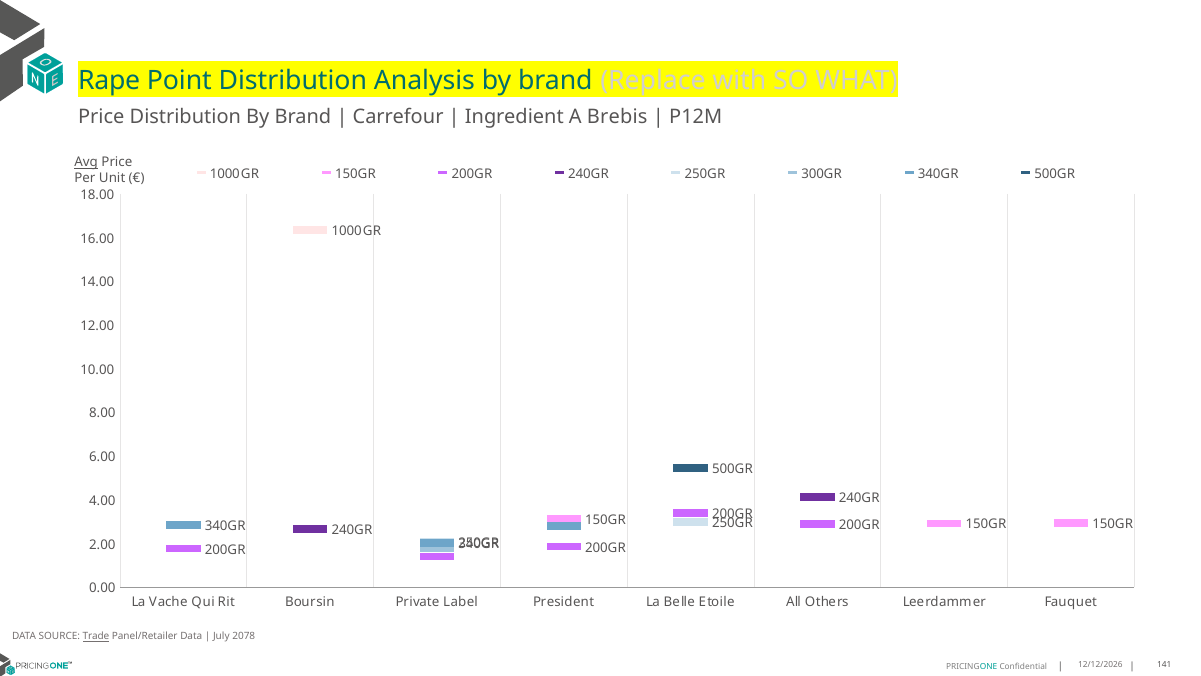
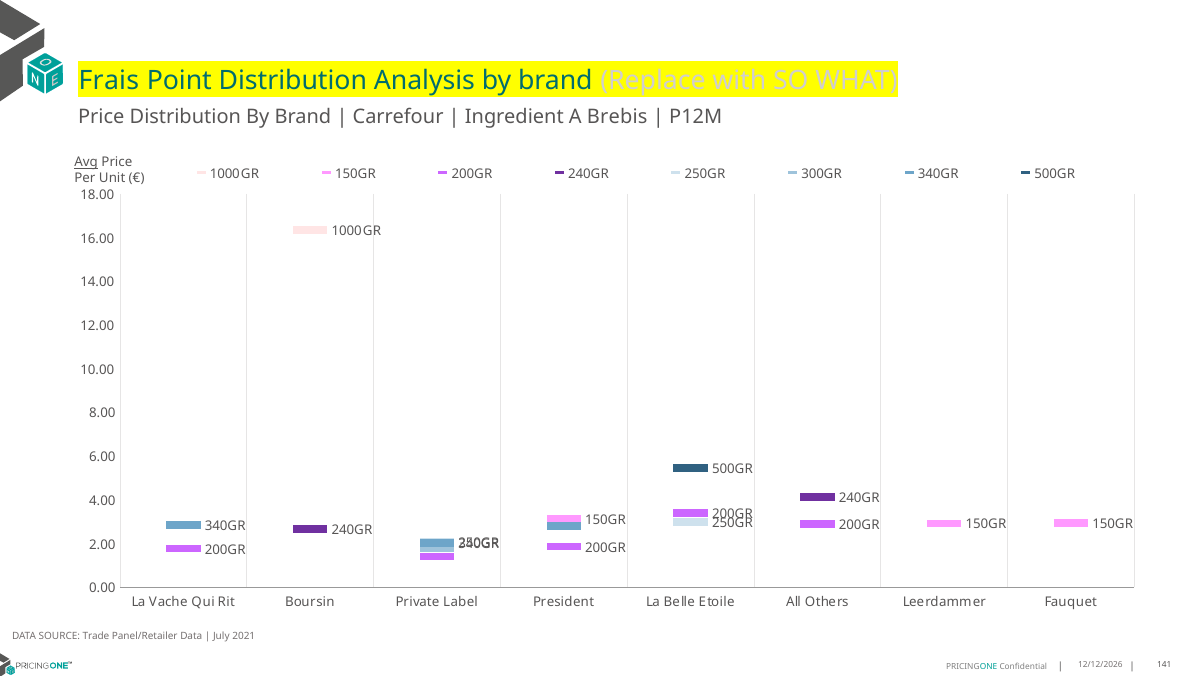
Rape: Rape -> Frais (109, 81)
Trade underline: present -> none (96, 636)
2078: 2078 -> 2021 (244, 636)
